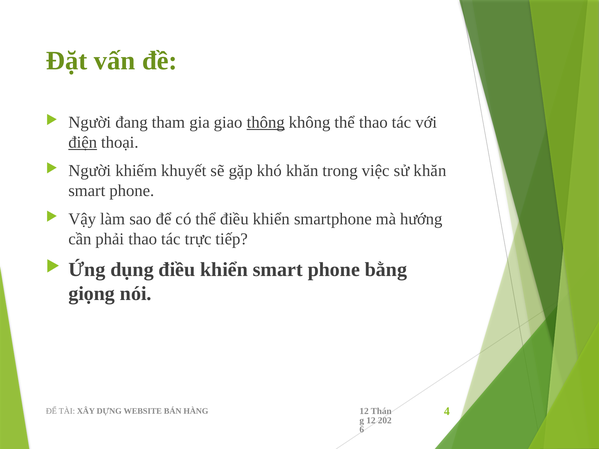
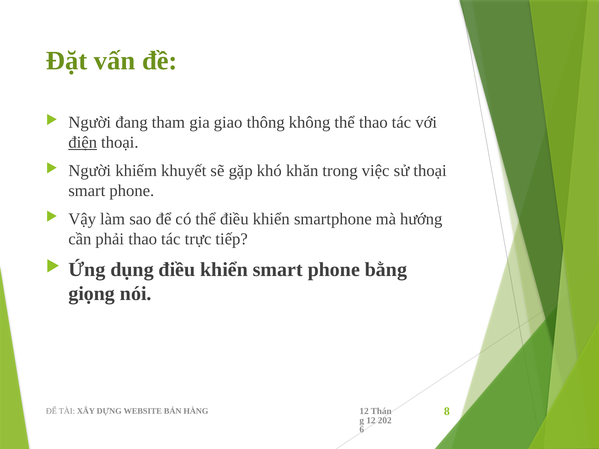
thông underline: present -> none (266, 123)
sử khăn: khăn -> thoại (430, 171)
4: 4 -> 8 (447, 412)
